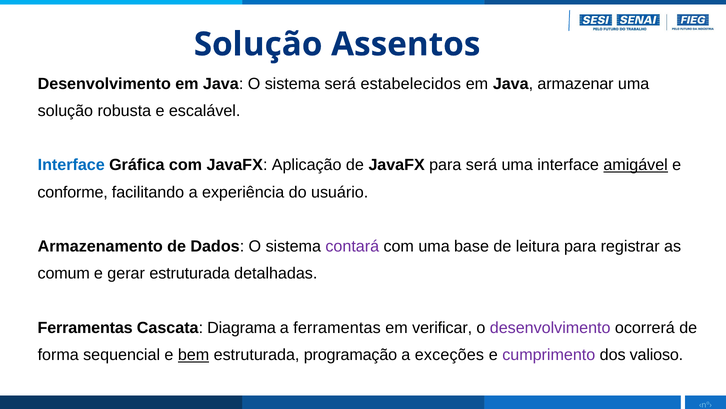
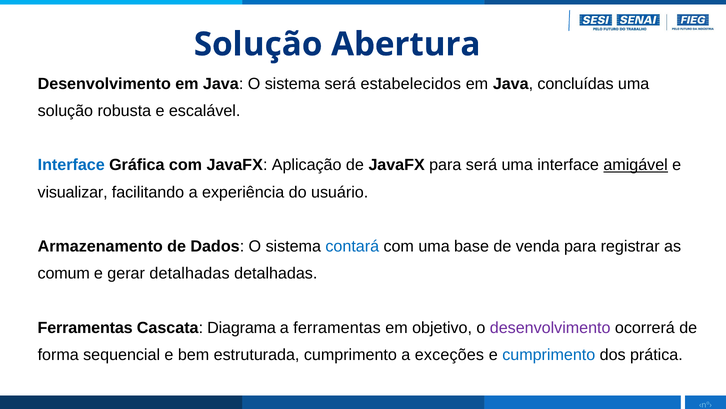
Assentos: Assentos -> Abertura (406, 44)
armazenar: armazenar -> concluídas (576, 84)
conforme: conforme -> visualizar (73, 192)
contará colour: purple -> blue (352, 246)
leitura: leitura -> venda (538, 246)
gerar estruturada: estruturada -> detalhadas (190, 273)
verificar: verificar -> objetivo (442, 327)
bem underline: present -> none (194, 354)
estruturada programação: programação -> cumprimento (350, 354)
cumprimento colour: purple -> blue (549, 354)
valioso: valioso -> prática (656, 354)
